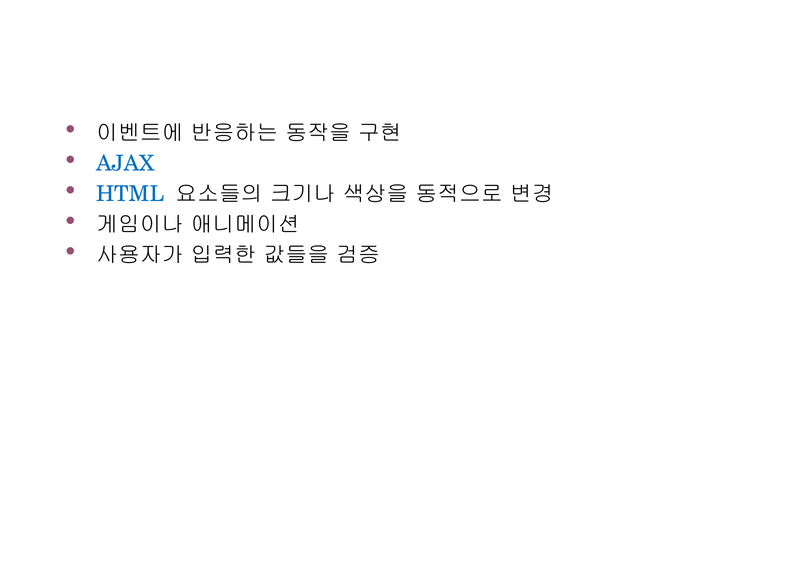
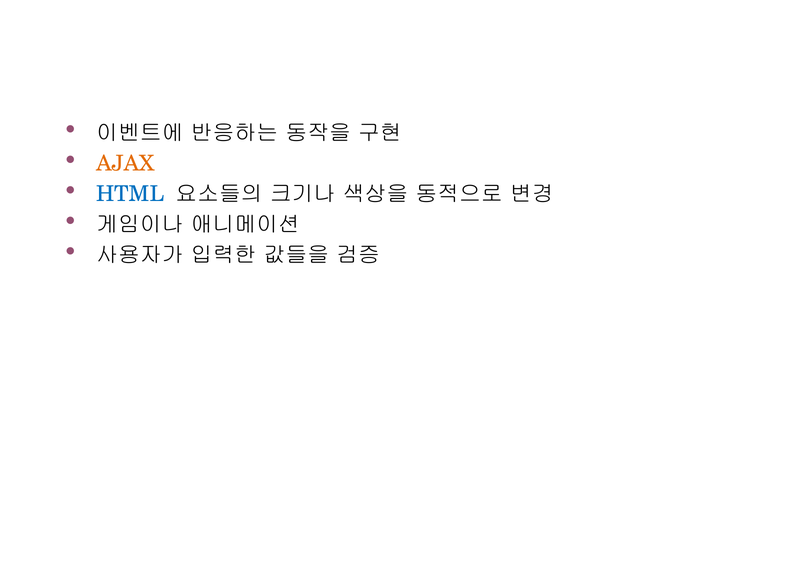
AJAX colour: blue -> orange (125, 164)
